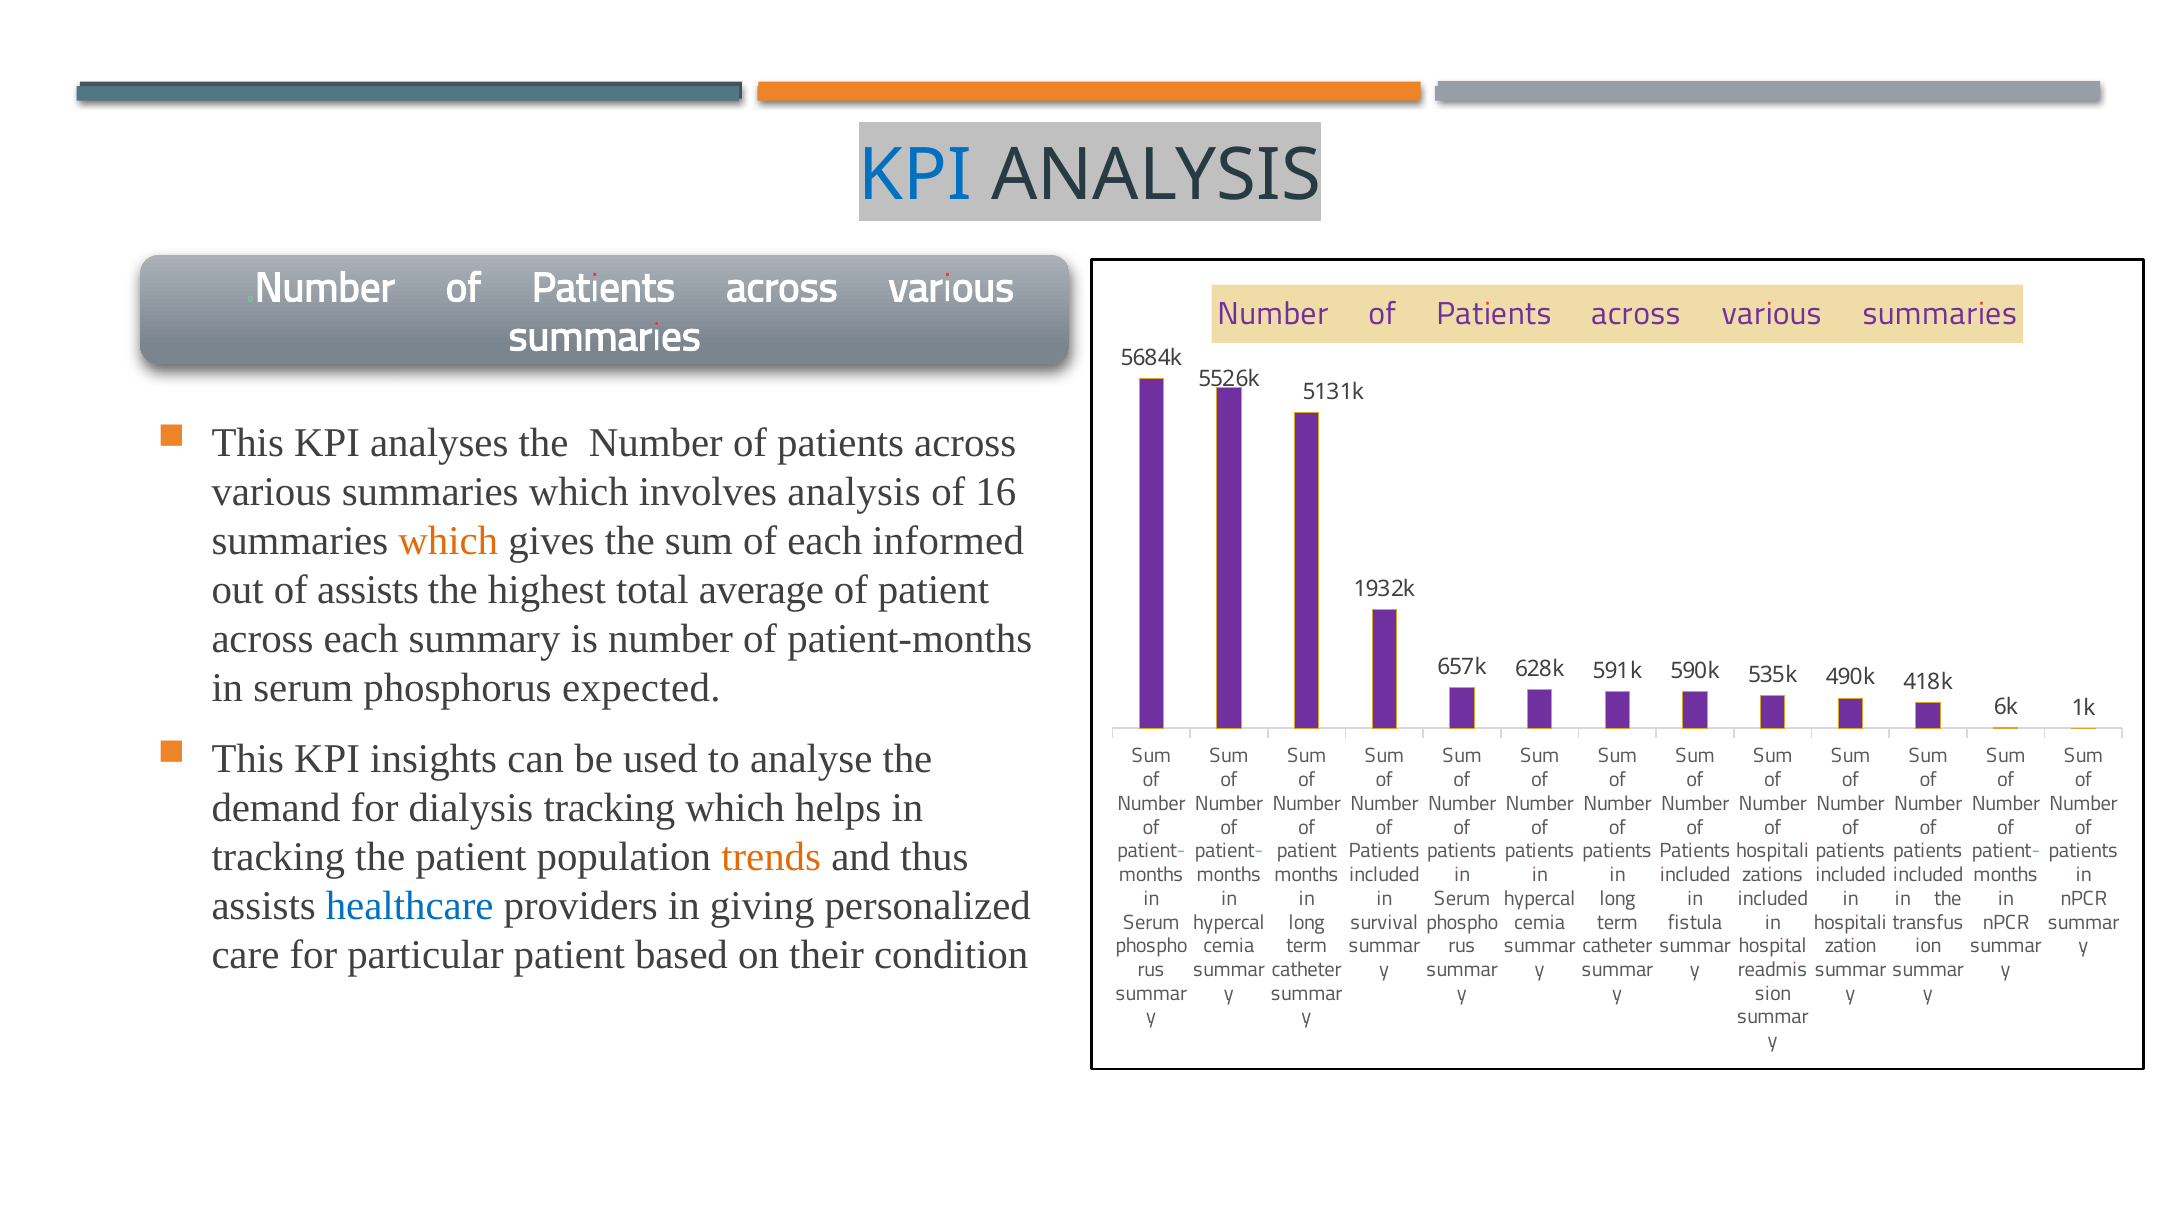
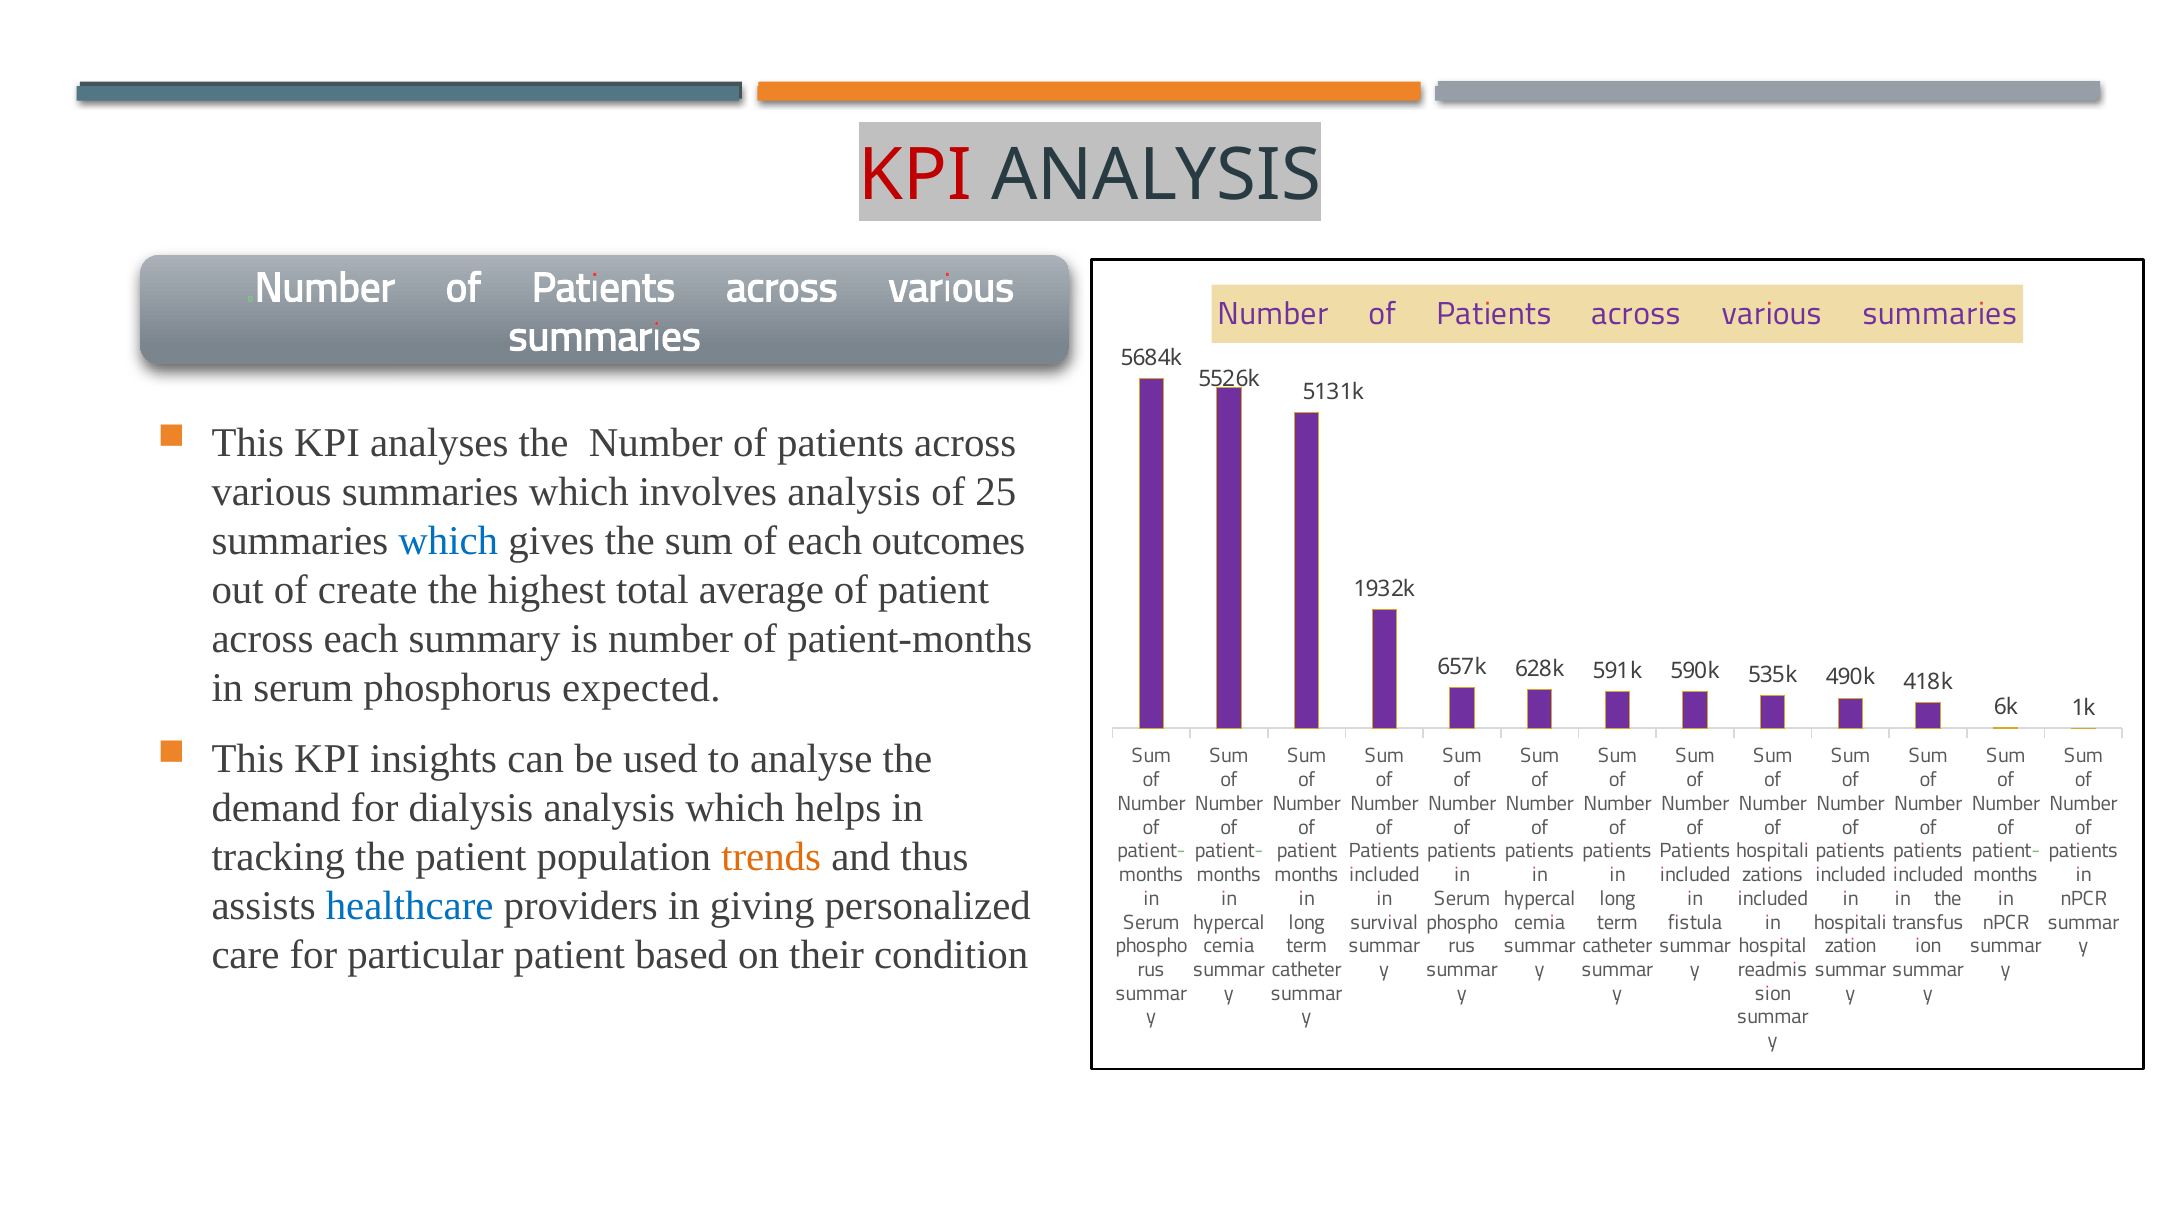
KPI colour: blue -> red (915, 176)
16: 16 -> 25 (996, 492)
which colour: orange -> blue (448, 541)
informed: informed -> outcomes (949, 541)
of assists: assists -> create (368, 590)
dialysis tracking: tracking -> analysis (609, 809)
